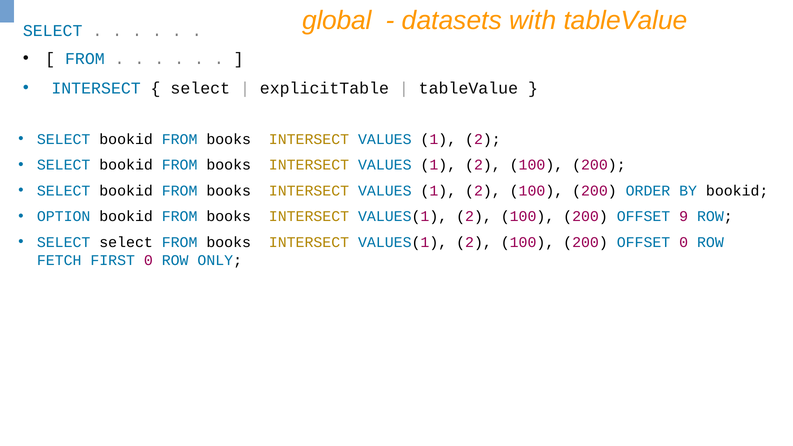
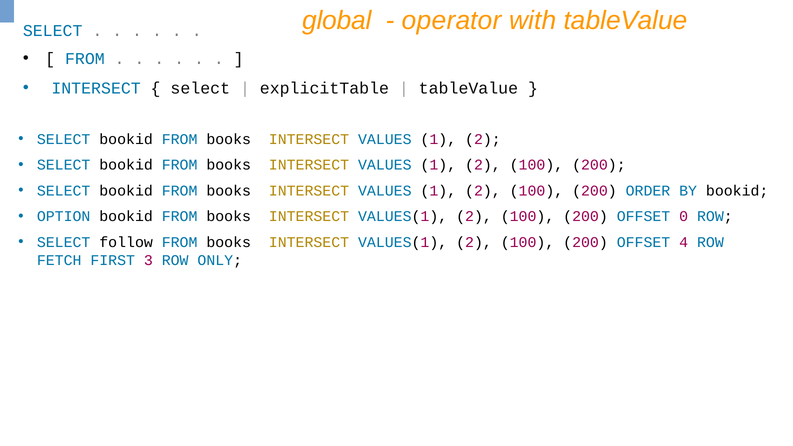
datasets: datasets -> operator (452, 21)
9: 9 -> 0 (684, 217)
SELECT select: select -> follow (126, 242)
OFFSET 0: 0 -> 4 (684, 242)
FIRST 0: 0 -> 3 (148, 260)
